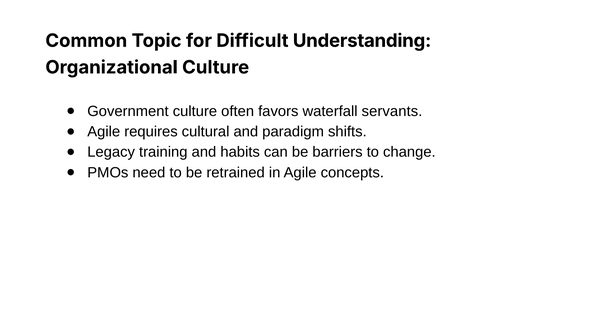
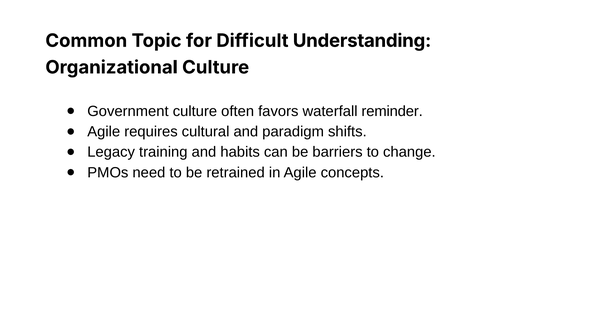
servants: servants -> reminder (392, 111)
